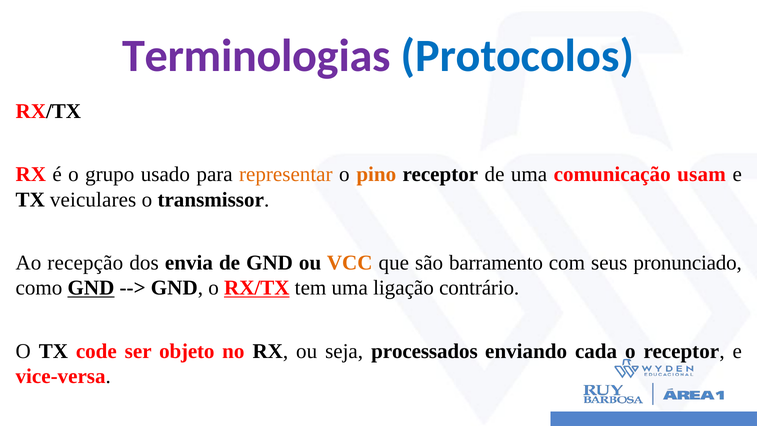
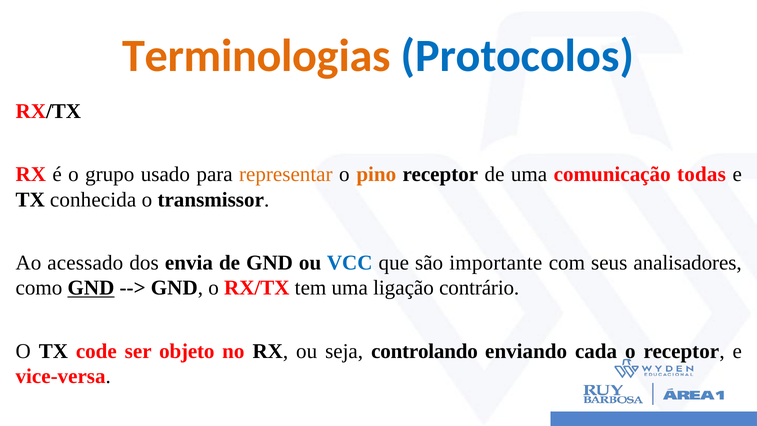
Terminologias colour: purple -> orange (256, 56)
usam: usam -> todas (701, 174)
veiculares: veiculares -> conhecida (93, 200)
recepção: recepção -> acessado (85, 263)
VCC colour: orange -> blue (350, 263)
barramento: barramento -> importante (496, 263)
pronunciado: pronunciado -> analisadores (688, 263)
RX/TX underline: present -> none (257, 288)
processados: processados -> controlando (425, 351)
